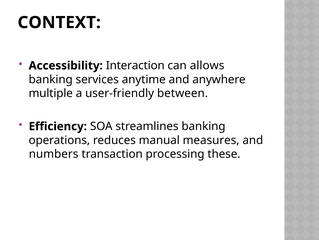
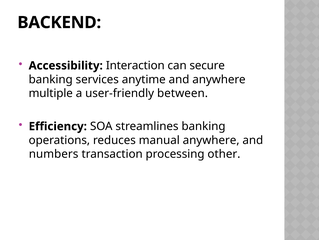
CONTEXT: CONTEXT -> BACKEND (59, 22)
allows: allows -> secure (207, 65)
manual measures: measures -> anywhere (211, 140)
these: these -> other (224, 154)
